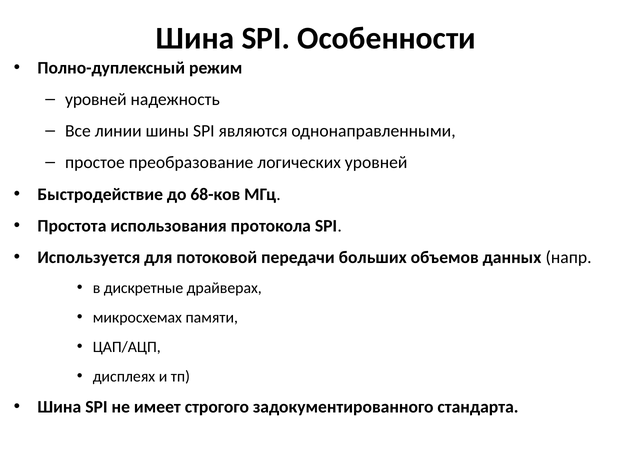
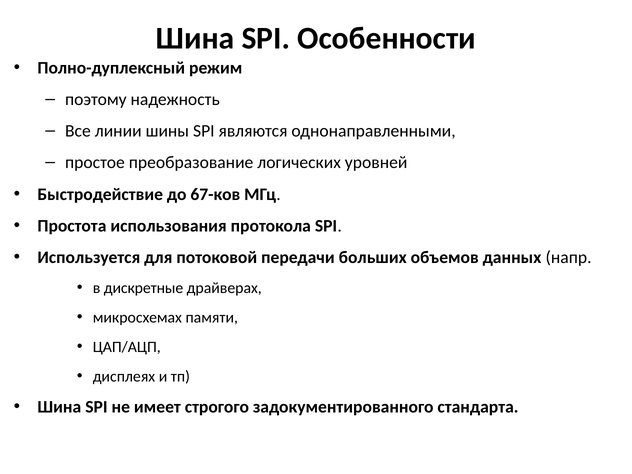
уровней: уровней -> поэтому (96, 99)
68-ков: 68-ков -> 67-ков (215, 194)
